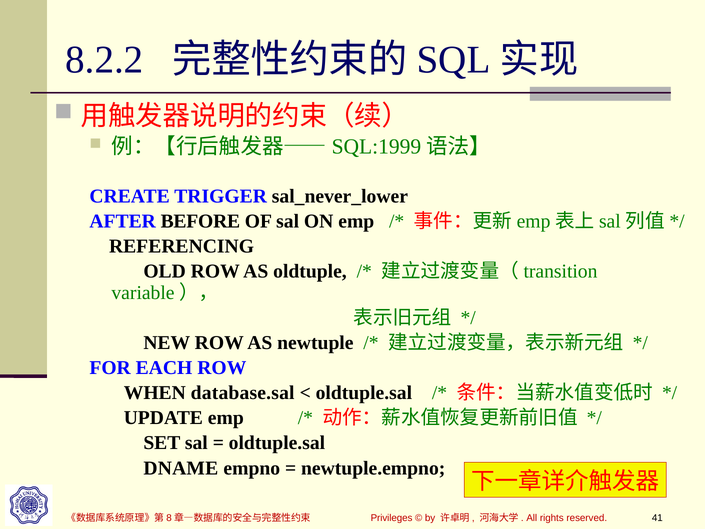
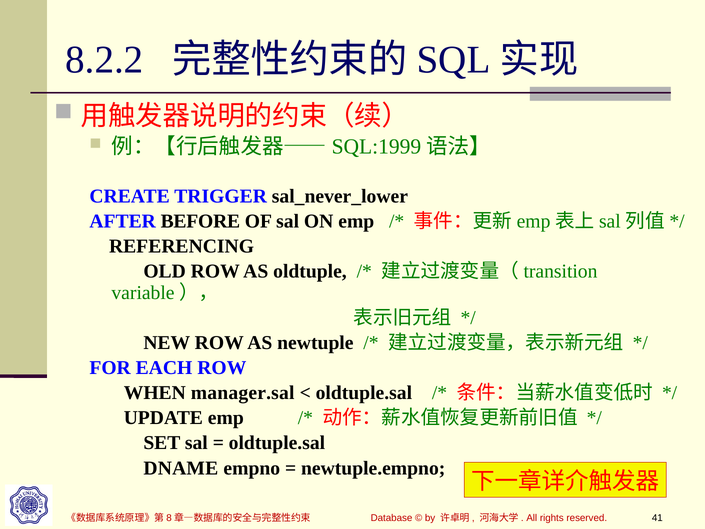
database.sal: database.sal -> manager.sal (243, 393)
Privileges: Privileges -> Database (392, 518)
